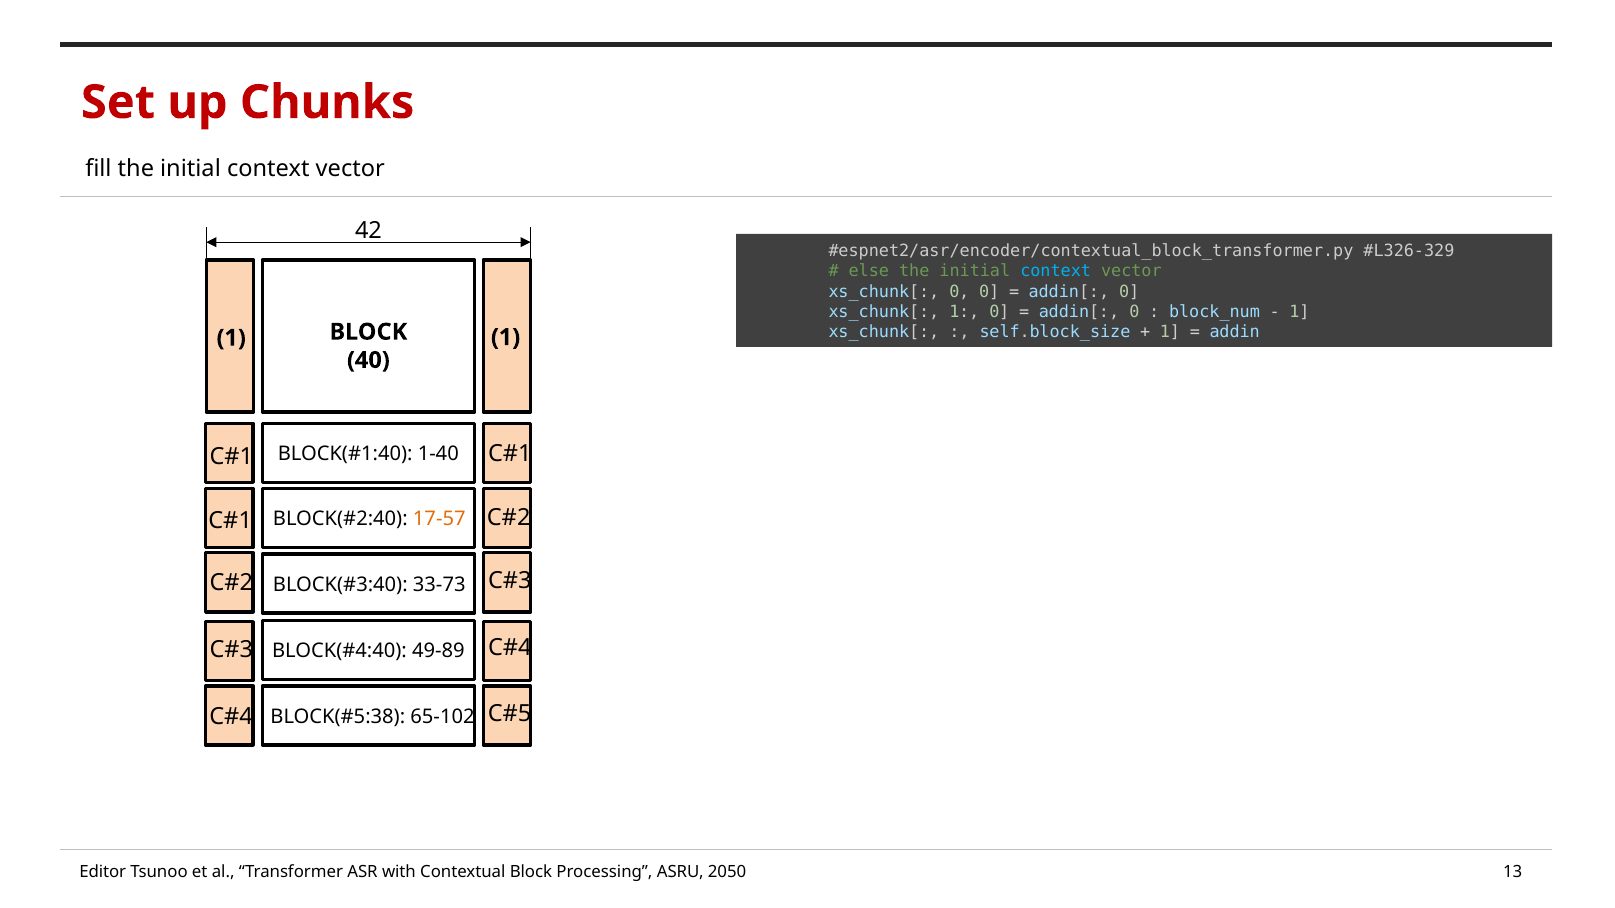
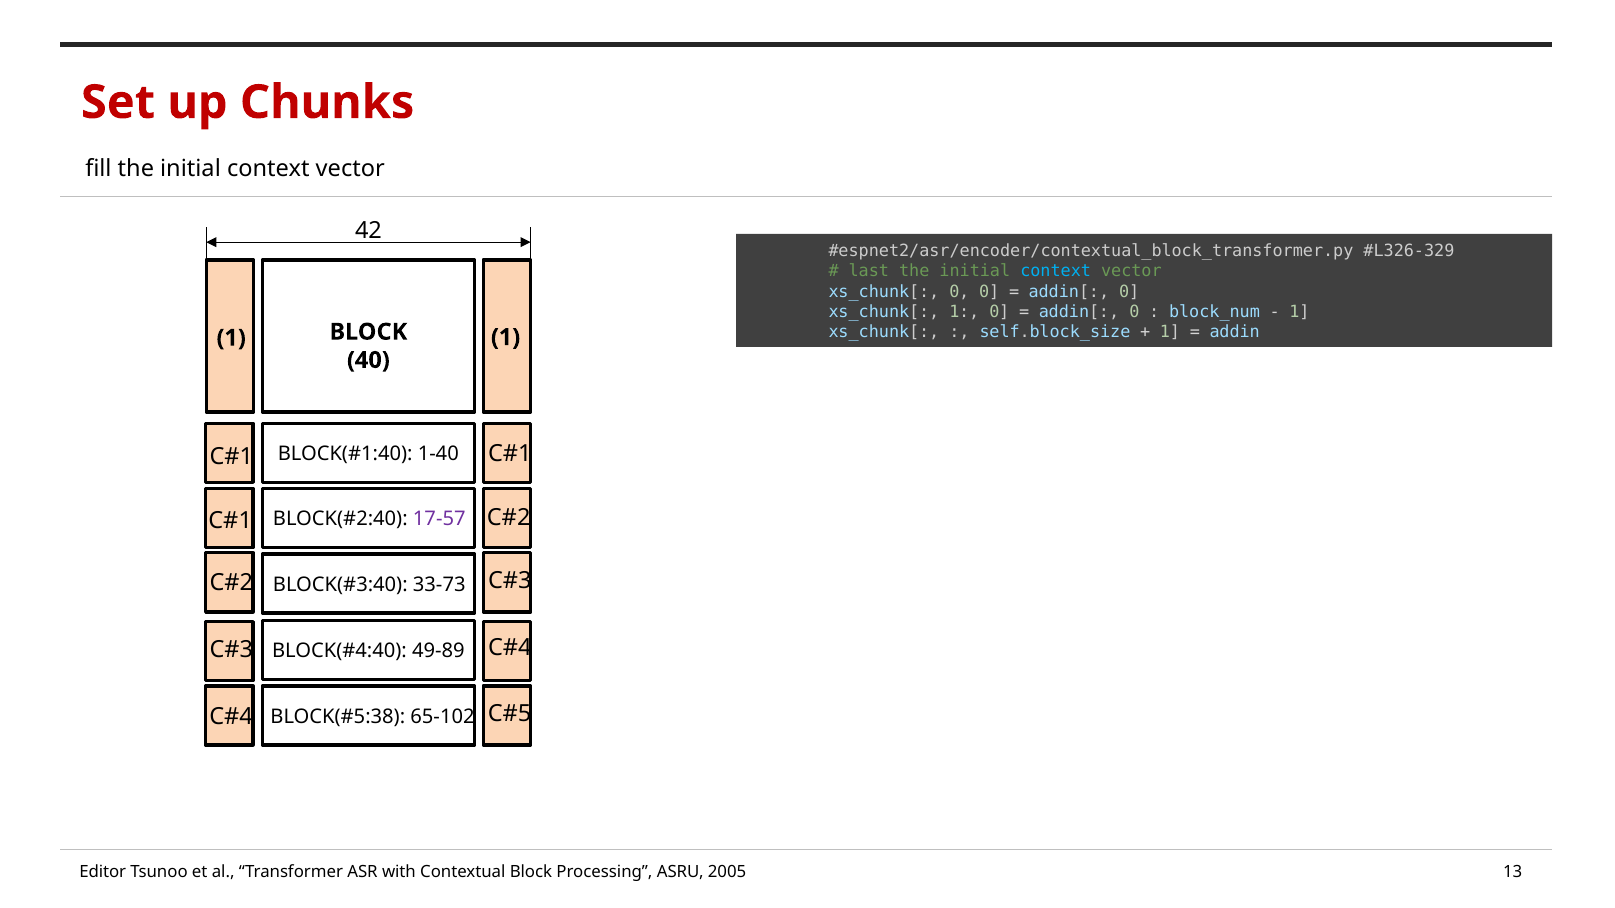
else: else -> last (869, 271)
17-57 colour: orange -> purple (439, 520)
2050: 2050 -> 2005 (727, 872)
